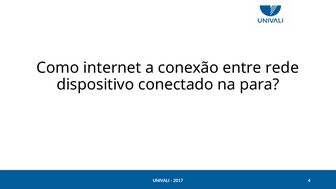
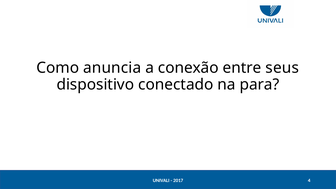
internet: internet -> anuncia (112, 68)
rede: rede -> seus (282, 68)
